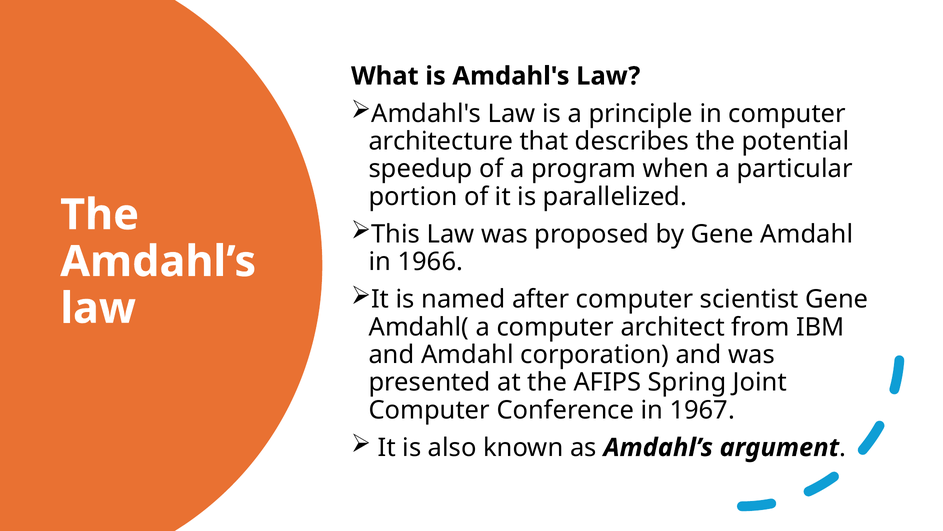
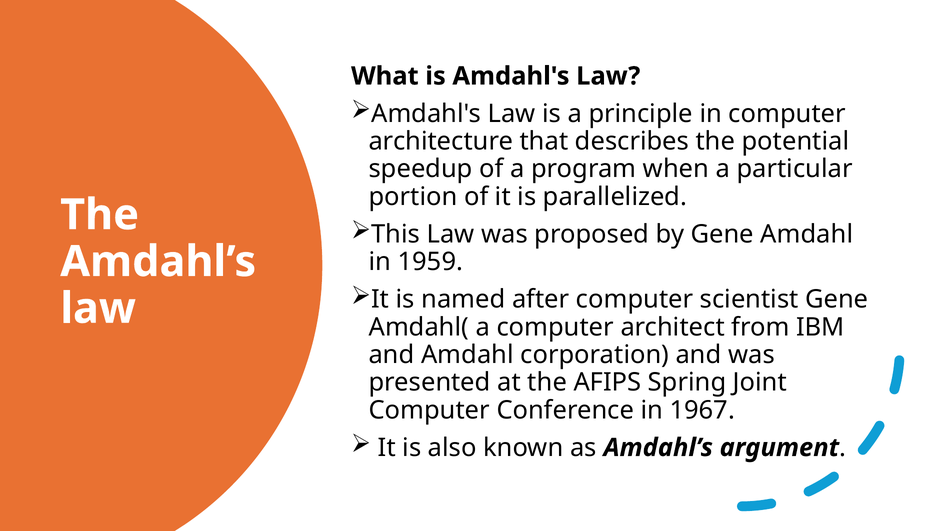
1966: 1966 -> 1959 (430, 262)
